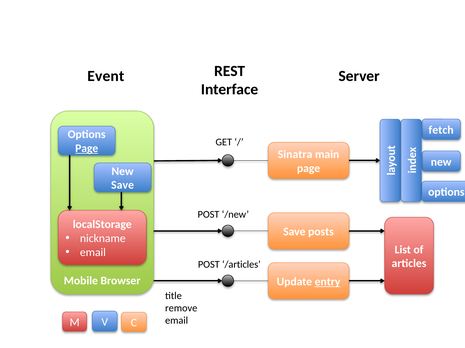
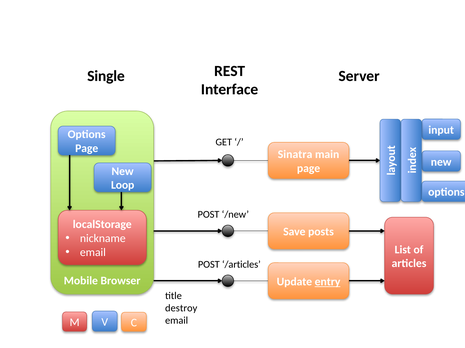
Event: Event -> Single (106, 76)
fetch: fetch -> input (441, 130)
Page underline: present -> none (87, 149)
Save: Save -> Loop (123, 186)
remove: remove -> destroy (181, 309)
